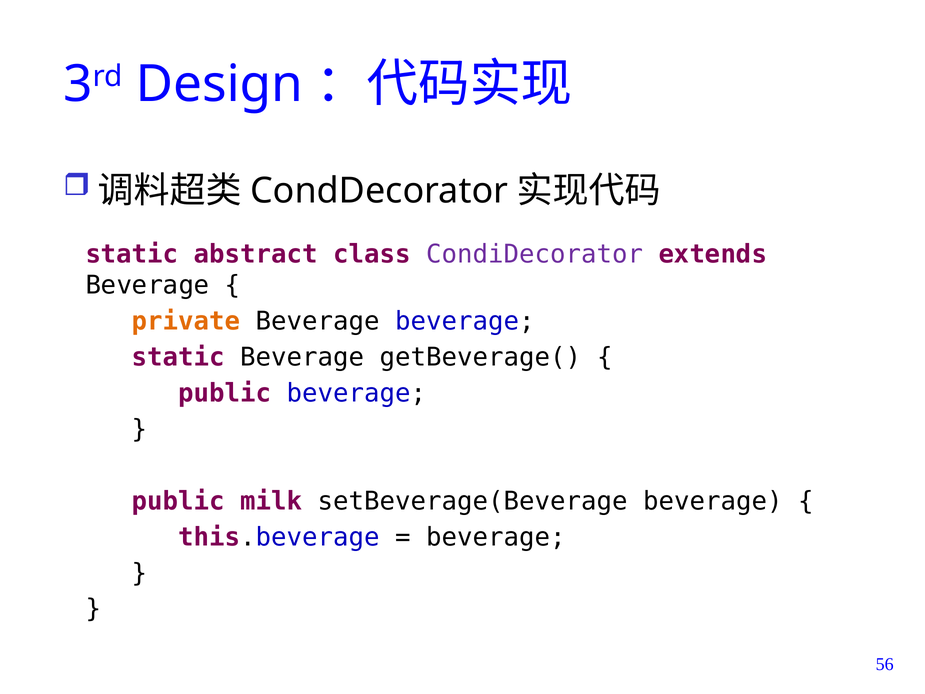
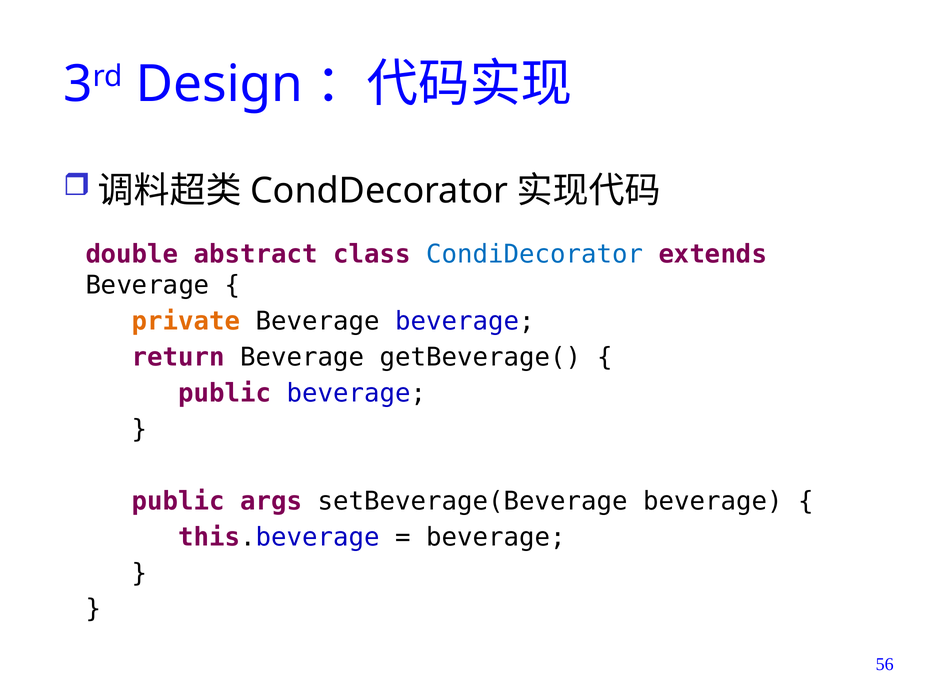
static: static -> double (132, 254)
CondiDecorator colour: purple -> blue (535, 254)
static: static -> return (178, 357)
milk: milk -> args (271, 501)
